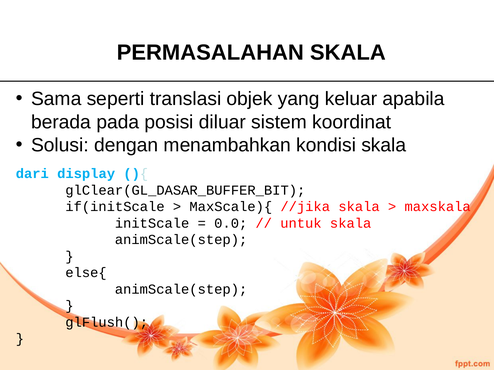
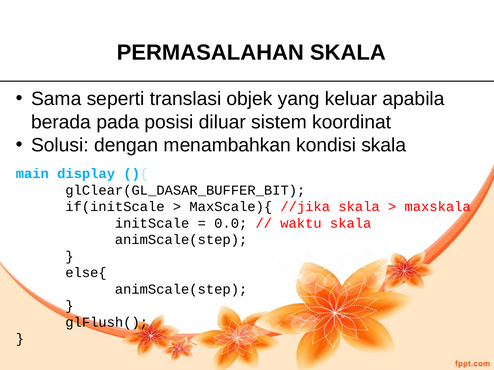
dari: dari -> main (32, 174)
untuk: untuk -> waktu (301, 223)
